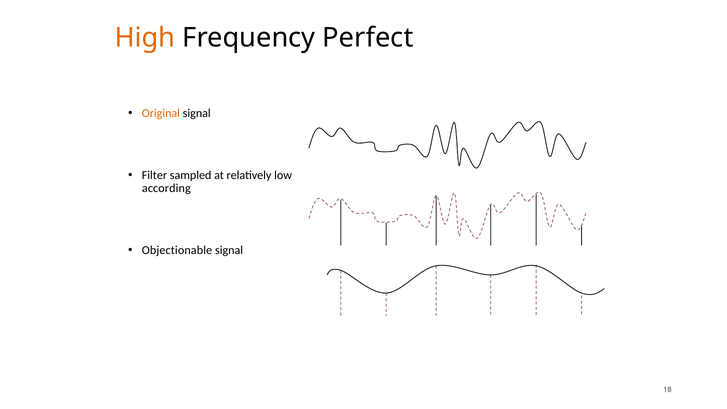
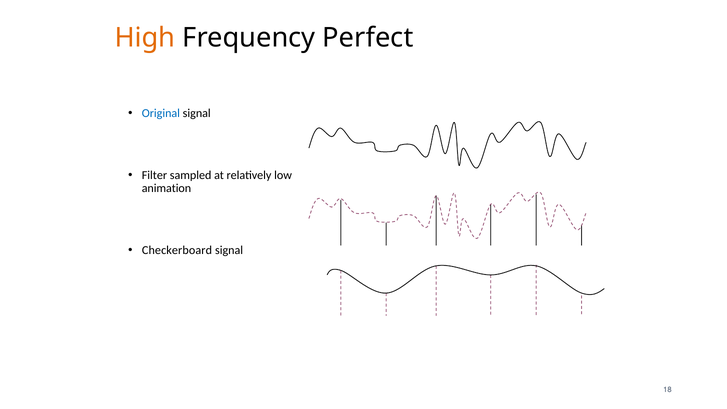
Original colour: orange -> blue (161, 113)
according: according -> animation (166, 188)
Objectionable: Objectionable -> Checkerboard (177, 250)
